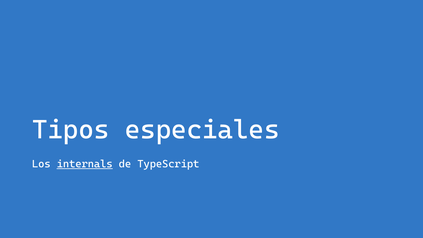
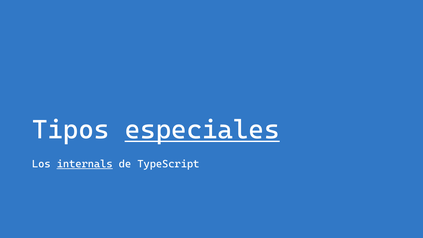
especiales underline: none -> present (202, 130)
